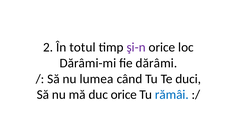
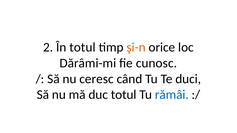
şi-n colour: purple -> orange (136, 47)
dărâmi: dărâmi -> cunosc (156, 63)
lumea: lumea -> ceresc (97, 79)
duc orice: orice -> totul (124, 95)
